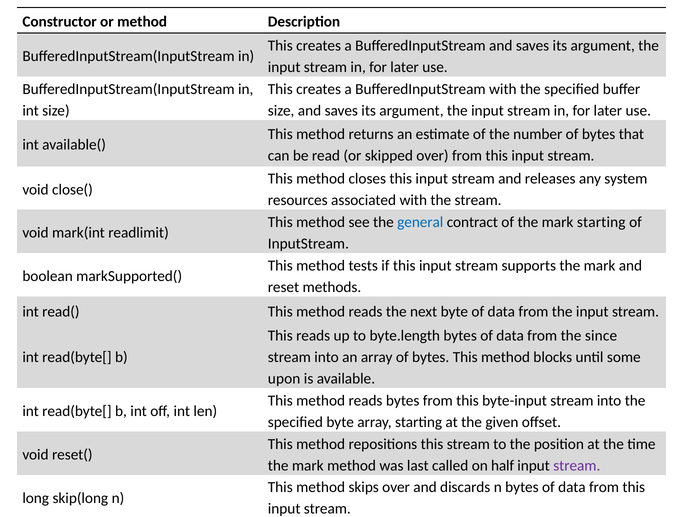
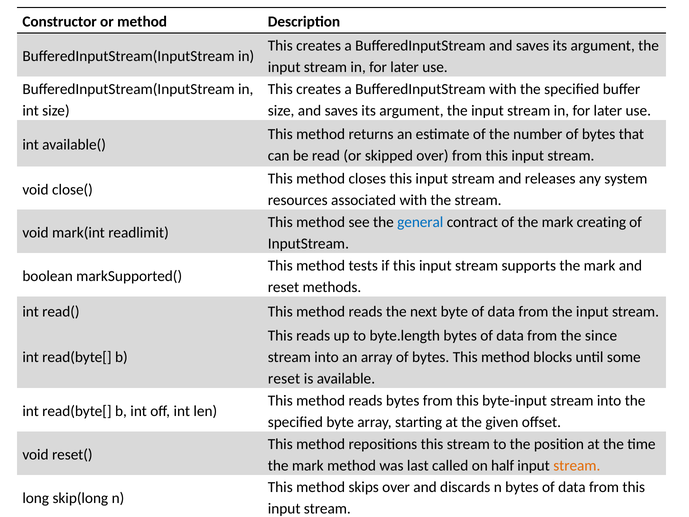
mark starting: starting -> creating (601, 222)
upon: upon -> reset (284, 379)
stream colour: purple -> orange (577, 465)
